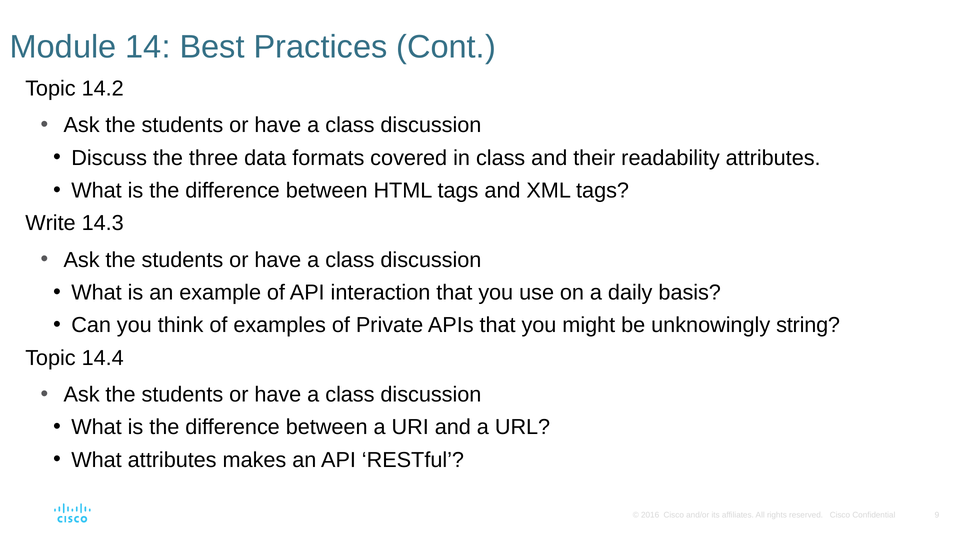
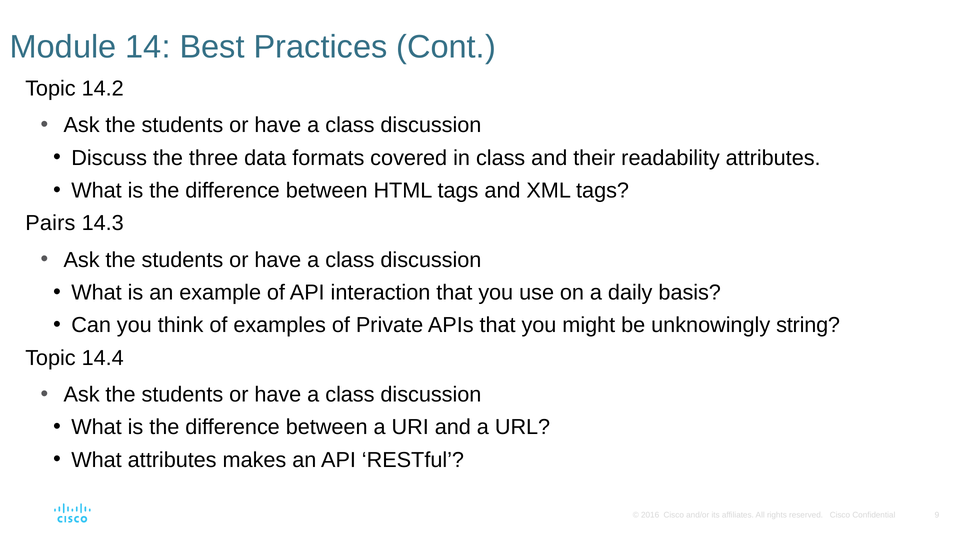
Write: Write -> Pairs (50, 223)
